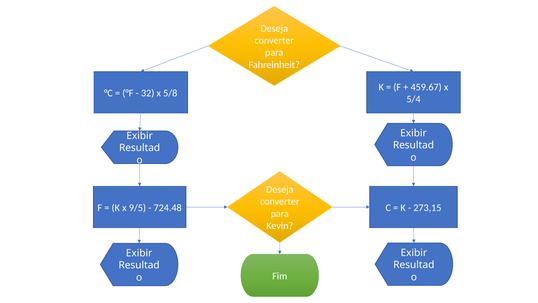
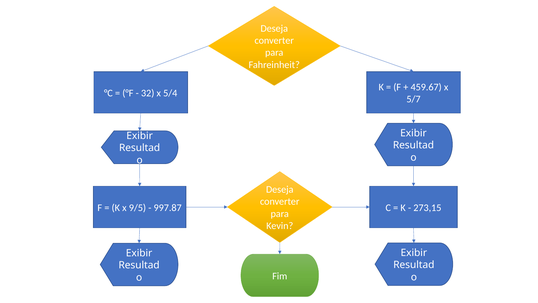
5/8: 5/8 -> 5/4 (170, 93)
5/4: 5/4 -> 5/7 (414, 99)
724.48: 724.48 -> 997.87 (168, 207)
